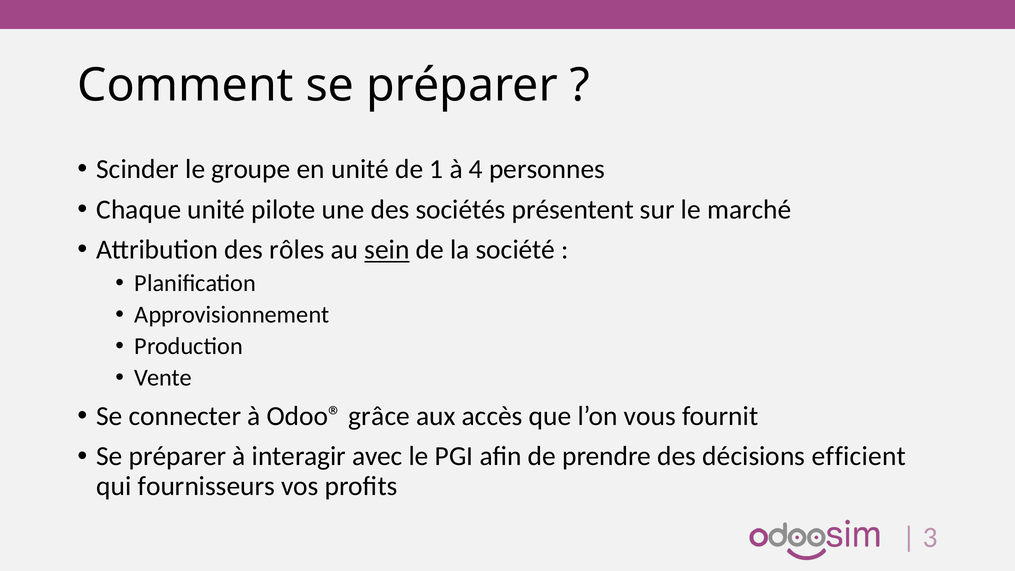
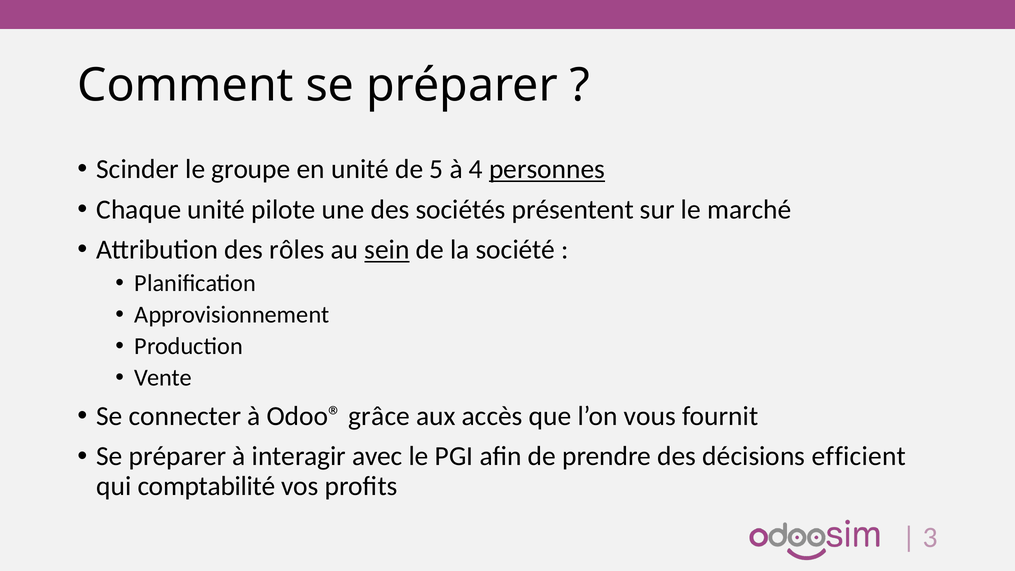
1: 1 -> 5 (436, 169)
personnes underline: none -> present (547, 169)
fournisseurs: fournisseurs -> comptabilité (206, 486)
